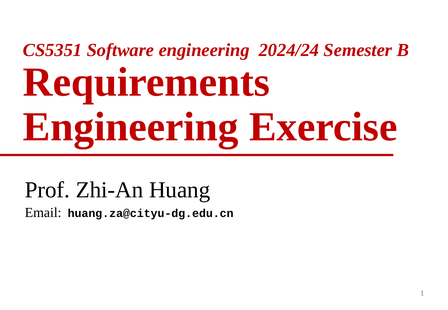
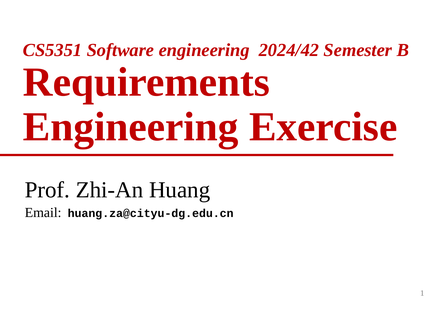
2024/24: 2024/24 -> 2024/42 (289, 50)
